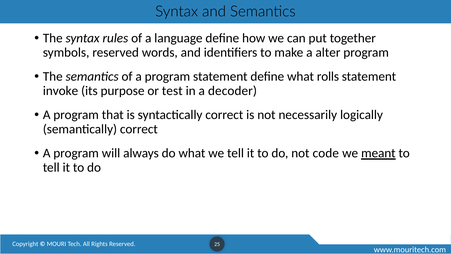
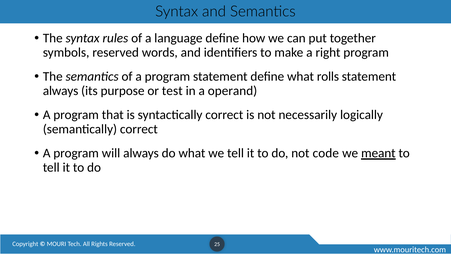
alter: alter -> right (328, 52)
invoke: invoke -> always (61, 91)
decoder: decoder -> operand (233, 91)
